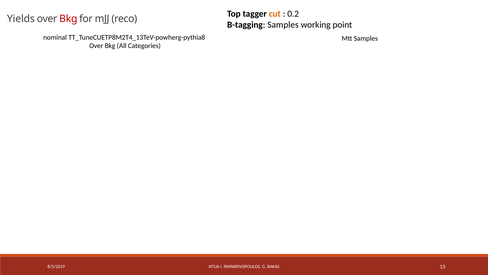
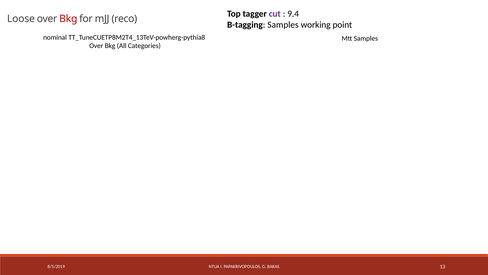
cut colour: orange -> purple (275, 14)
0.2: 0.2 -> 9.4 (293, 14)
Yields: Yields -> Loose (21, 19)
